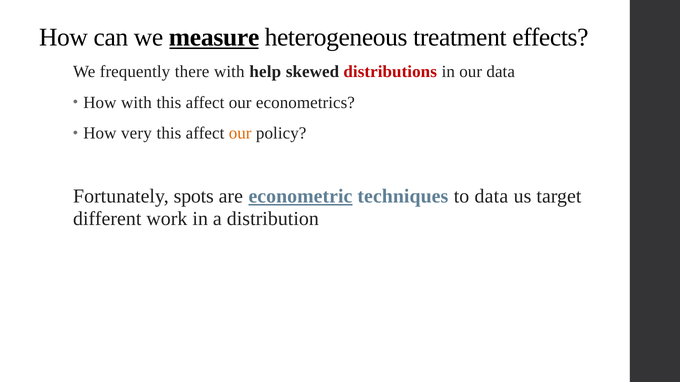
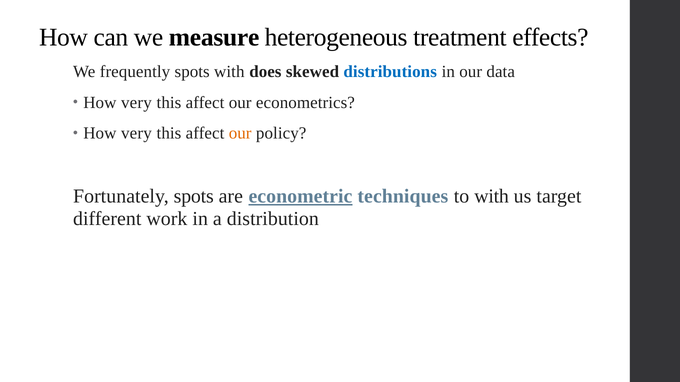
measure underline: present -> none (214, 37)
frequently there: there -> spots (192, 72)
help: help -> does (265, 72)
distributions colour: red -> blue (390, 72)
with: with -> very (136, 103)
to data: data -> with (492, 196)
